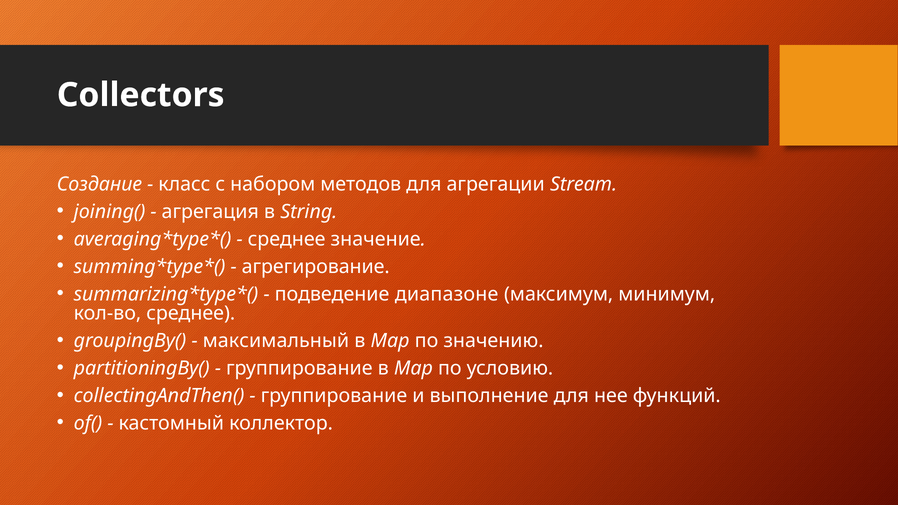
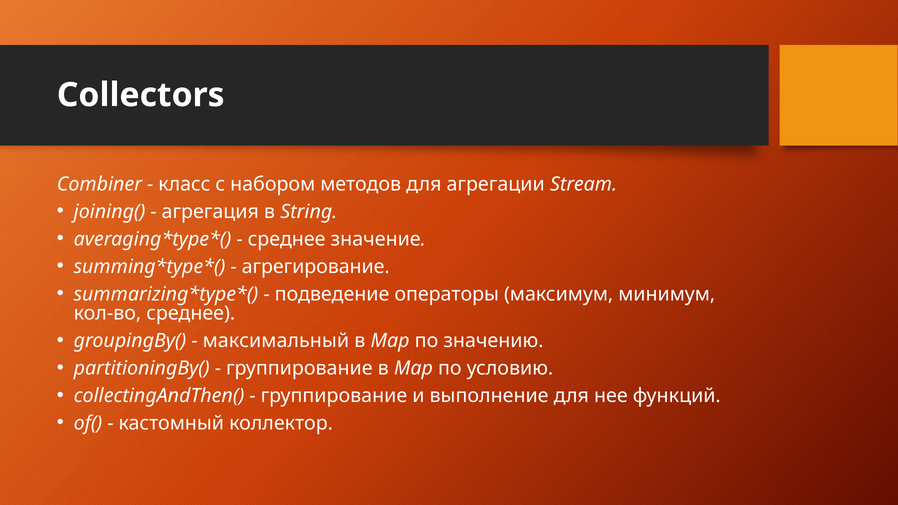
Создание: Создание -> Combiner (99, 184)
диапазоне: диапазоне -> операторы (447, 294)
